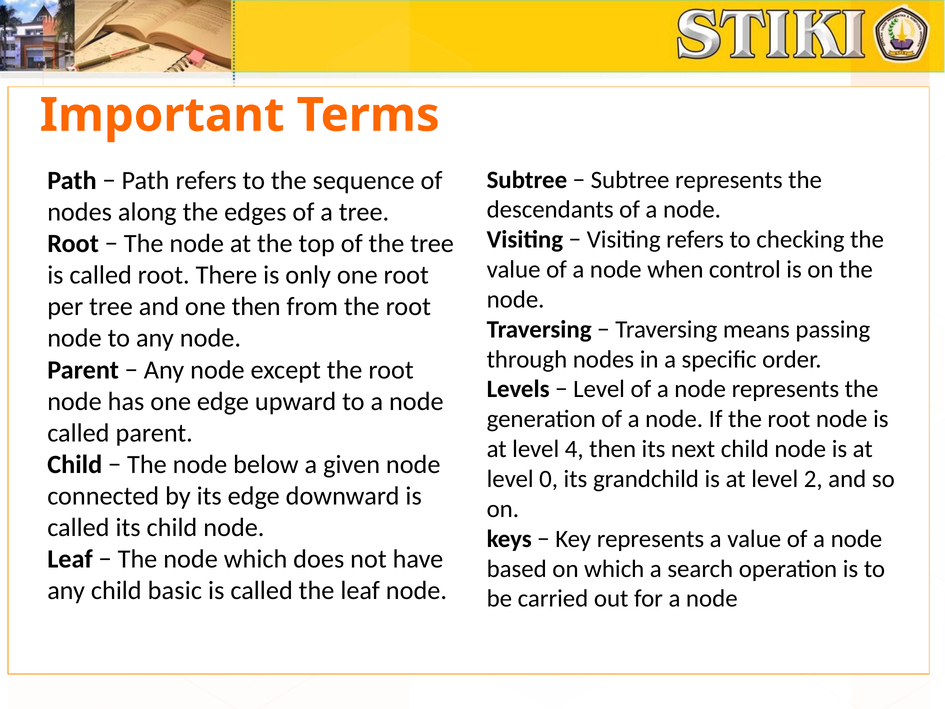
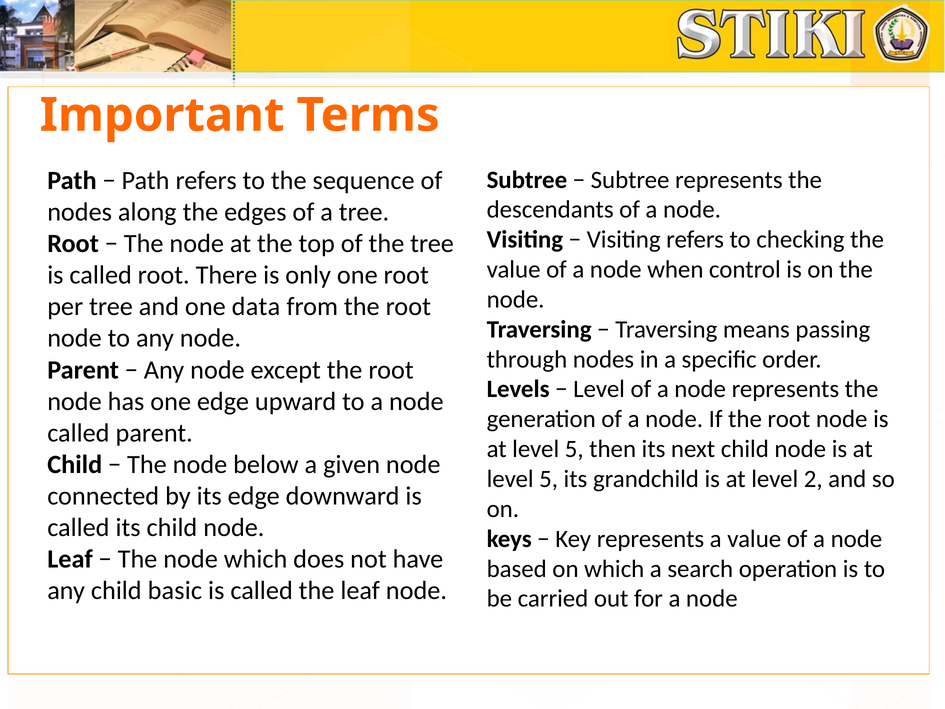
one then: then -> data (256, 307)
4: 4 -> 5 (574, 449)
0: 0 -> 5 (549, 479)
